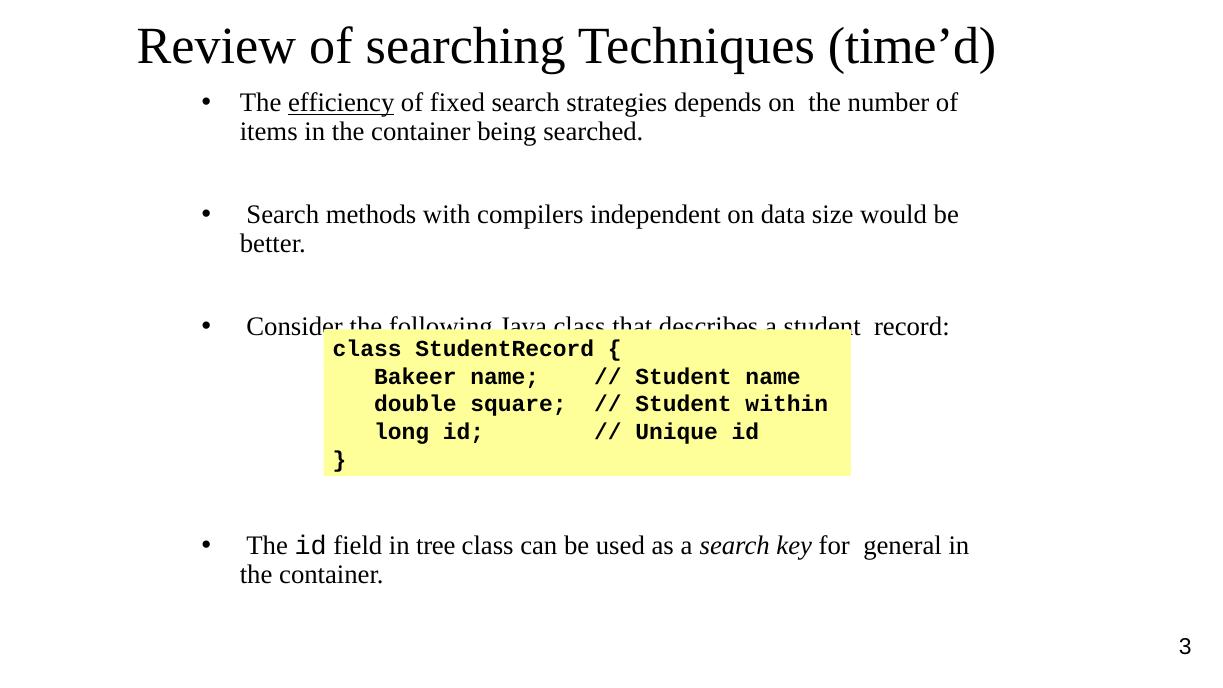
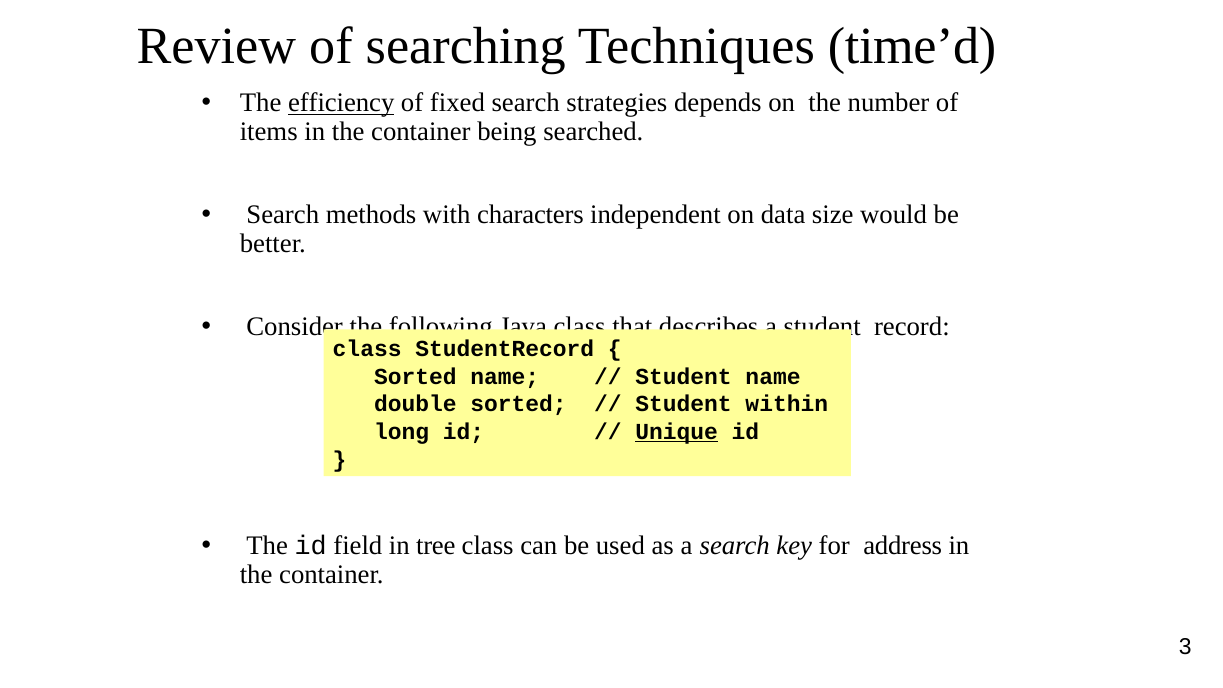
compilers: compilers -> characters (530, 215)
Bakeer: Bakeer -> Sorted (415, 377)
double square: square -> sorted (518, 404)
Unique underline: none -> present (677, 432)
general: general -> address (903, 545)
